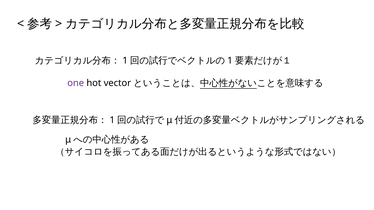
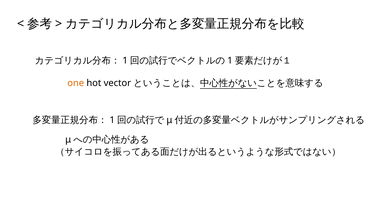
one colour: purple -> orange (76, 83)
